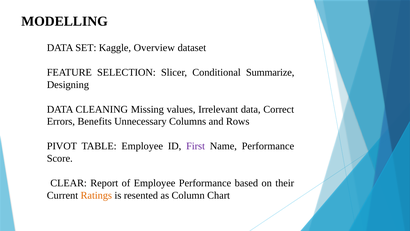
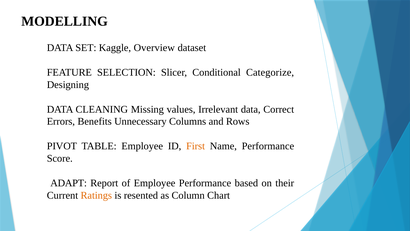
Summarize: Summarize -> Categorize (270, 72)
First colour: purple -> orange (196, 146)
CLEAR: CLEAR -> ADAPT (69, 183)
